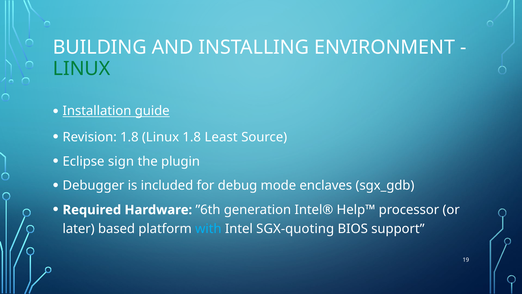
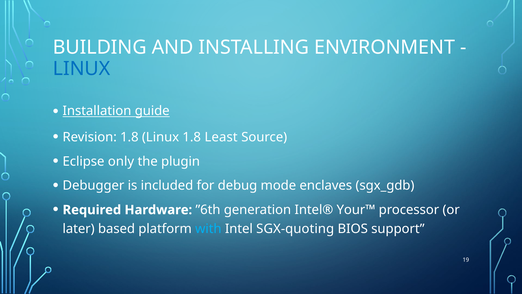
LINUX colour: green -> blue (82, 69)
sign: sign -> only (121, 161)
Help™: Help™ -> Your™ (356, 210)
